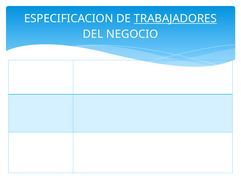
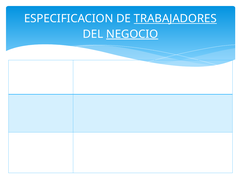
NEGOCIO underline: none -> present (132, 34)
